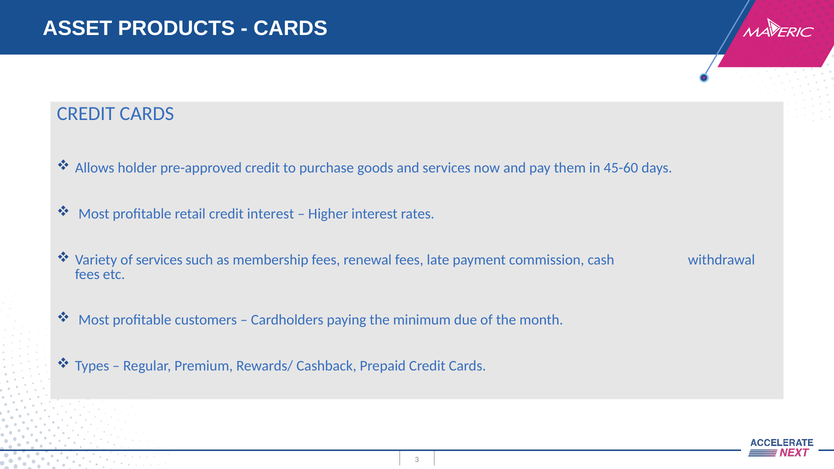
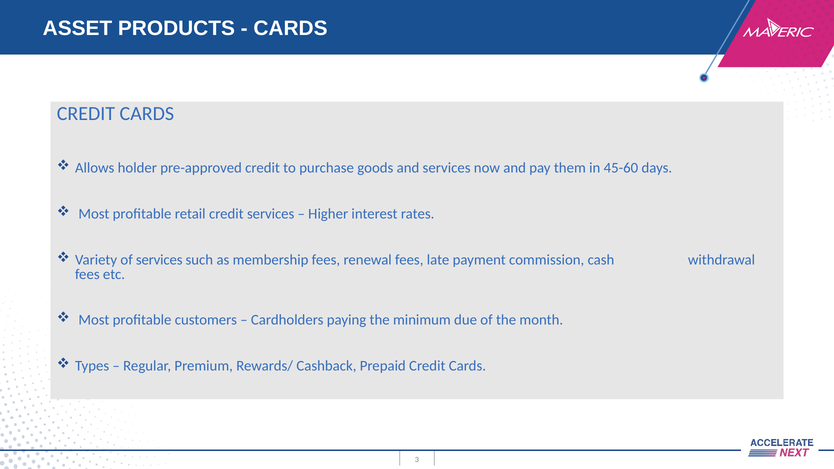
credit interest: interest -> services (271, 214)
